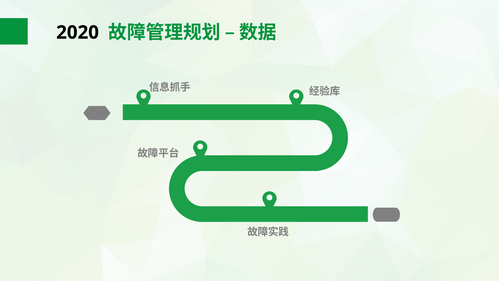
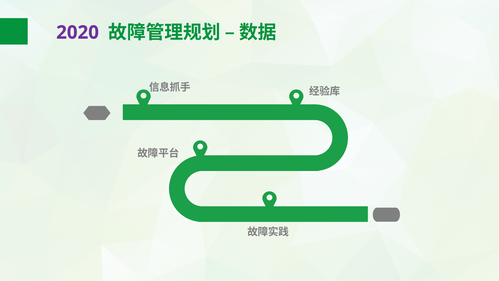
2020 colour: black -> purple (78, 32)
